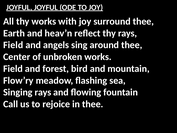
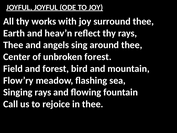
Field: Field -> Thee (13, 45)
unbroken works: works -> forest (98, 57)
